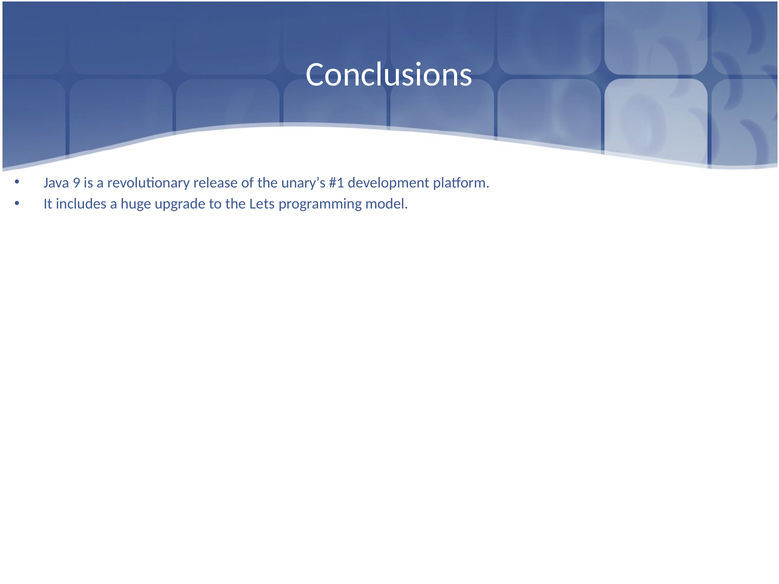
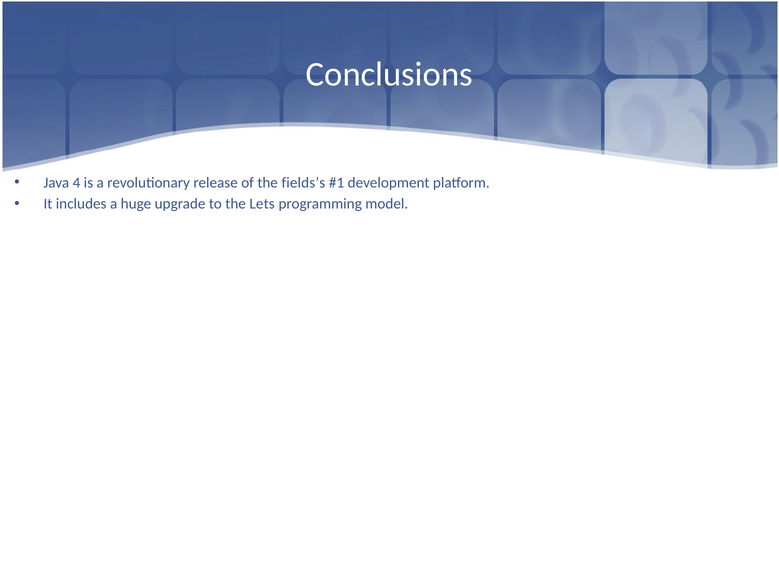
9: 9 -> 4 (77, 183)
unary’s: unary’s -> fields’s (303, 183)
